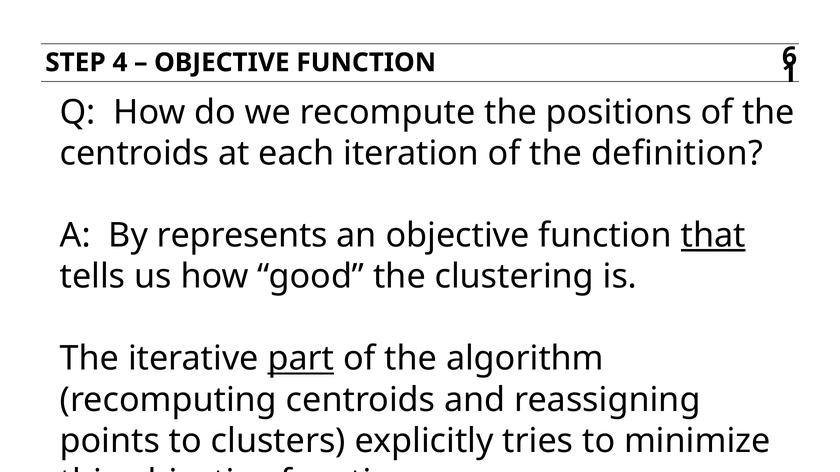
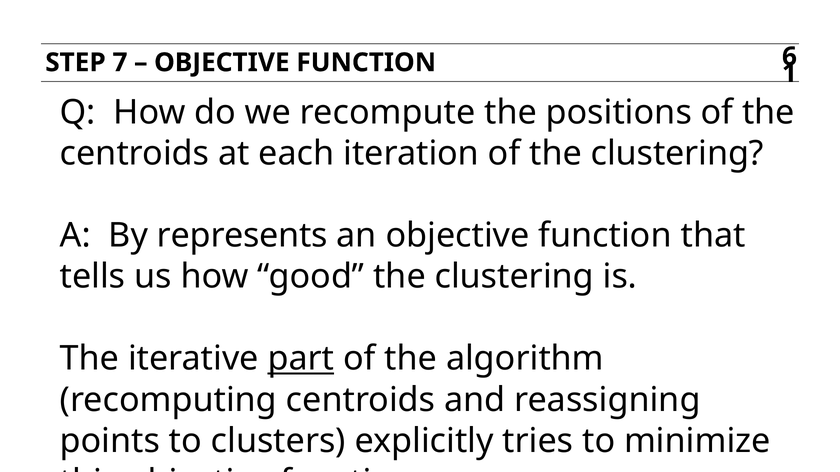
4: 4 -> 7 (120, 63)
of the definition: definition -> clustering (677, 153)
that underline: present -> none (713, 235)
